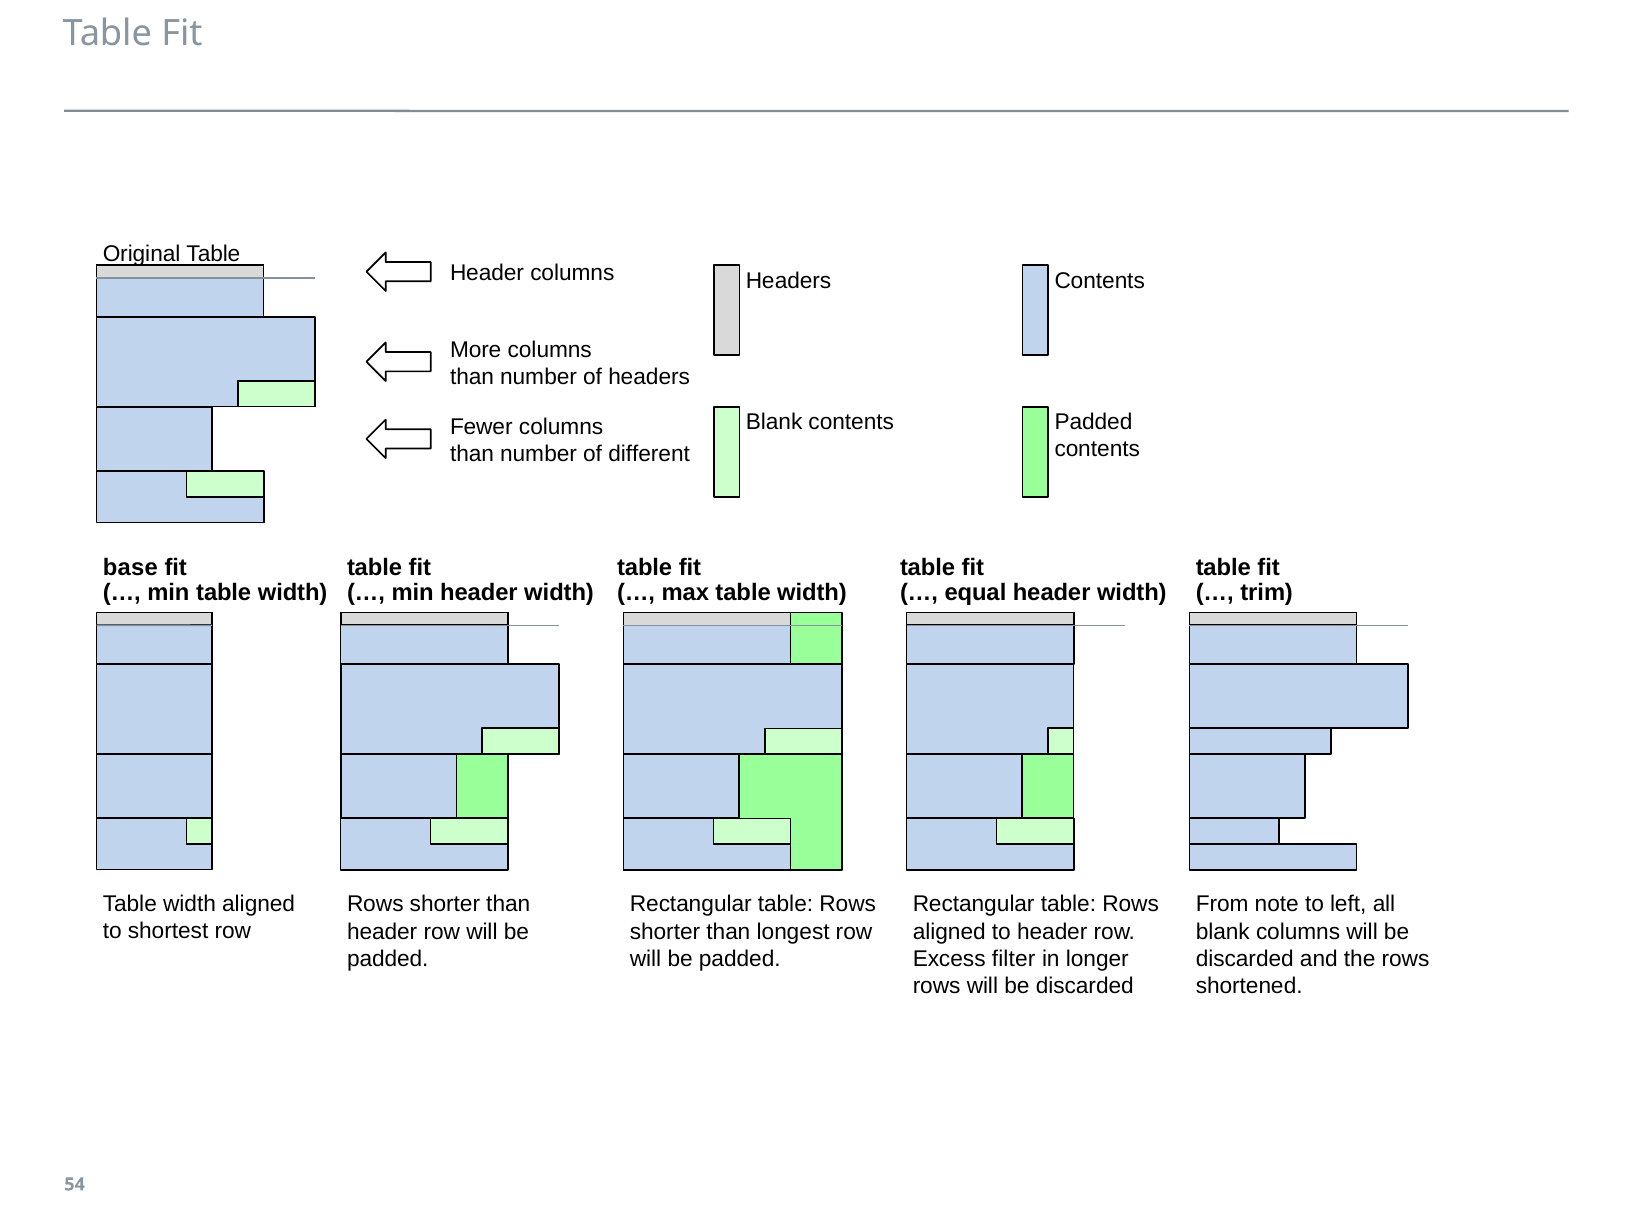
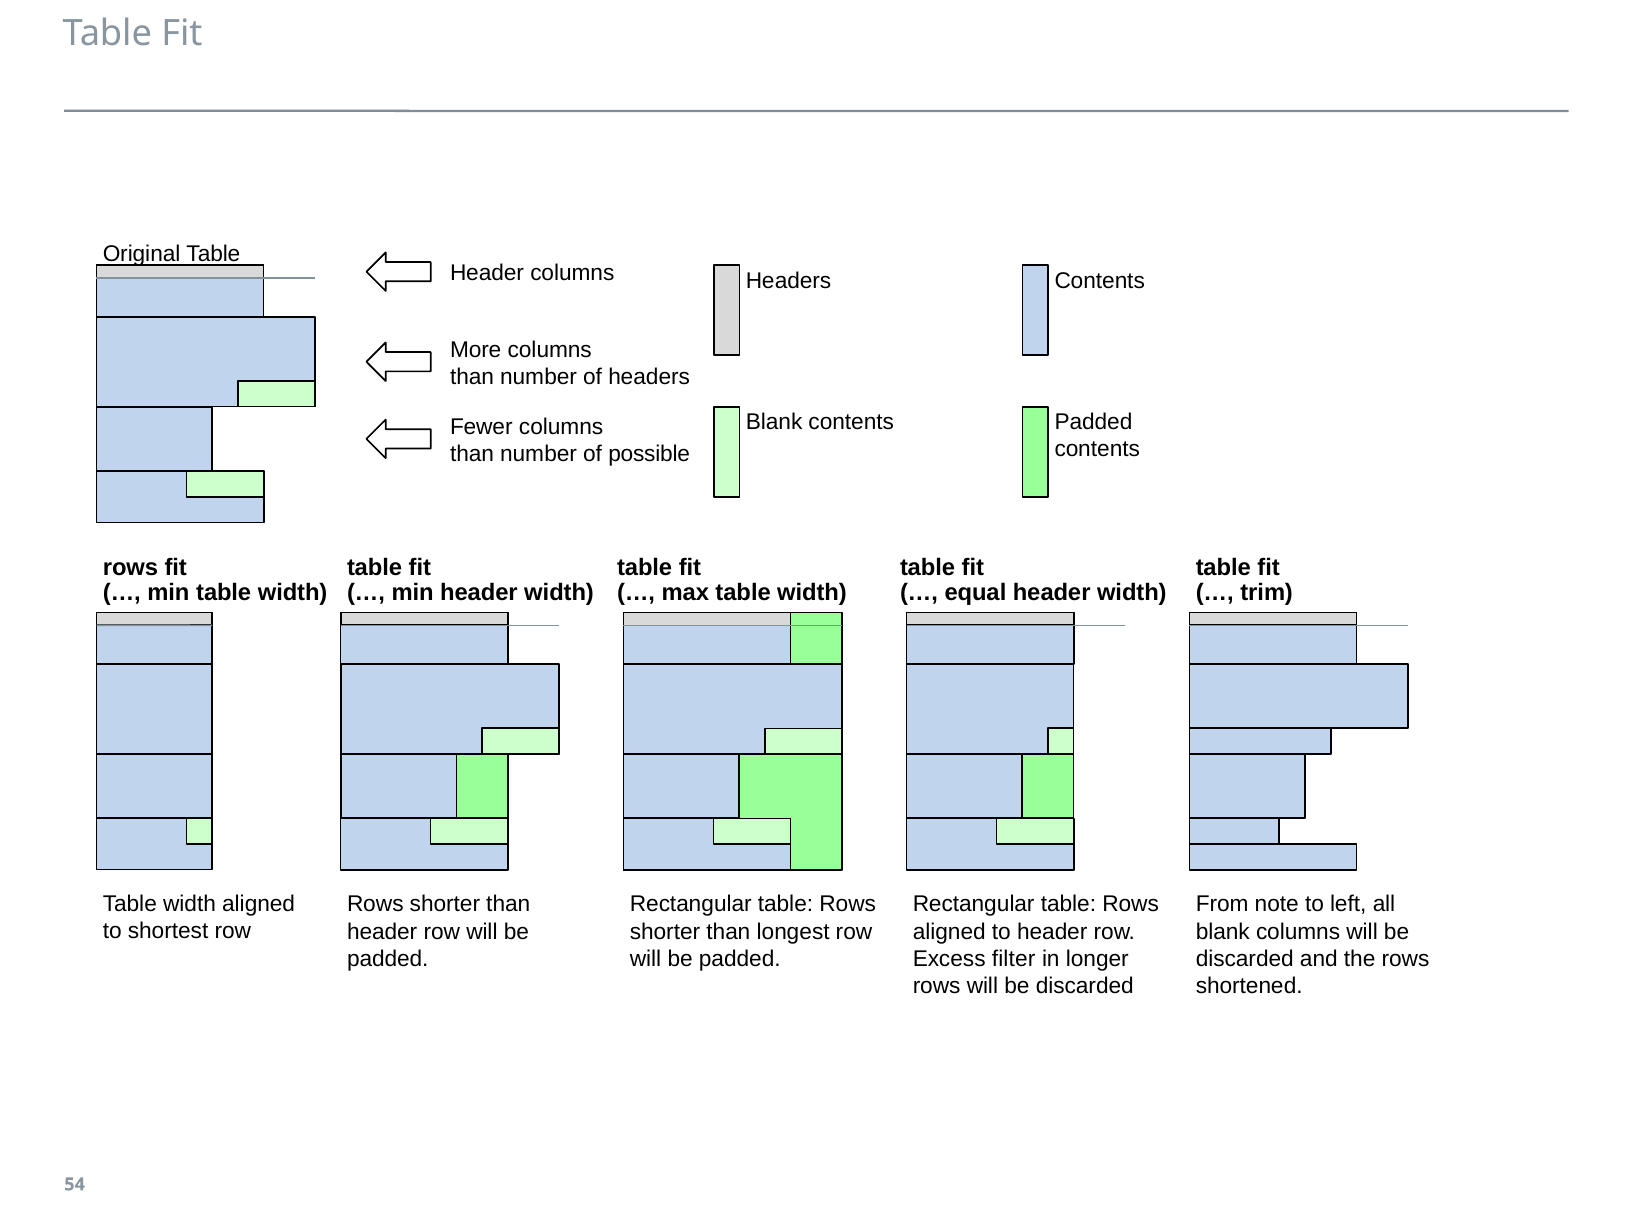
different: different -> possible (649, 454)
base: base -> rows (131, 567)
